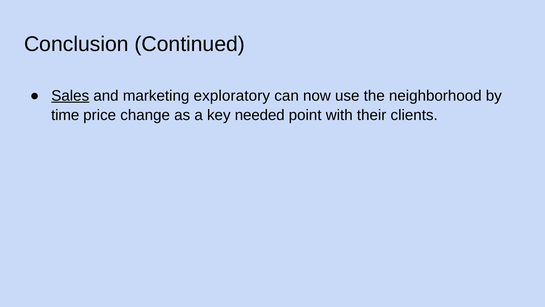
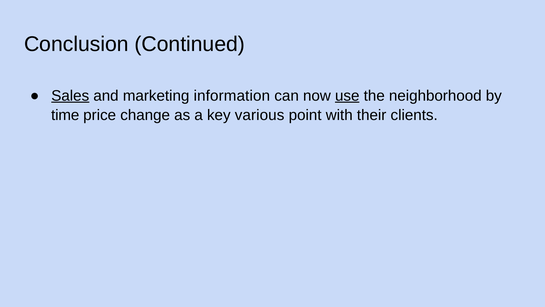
exploratory: exploratory -> information (232, 96)
use underline: none -> present (347, 96)
needed: needed -> various (260, 115)
